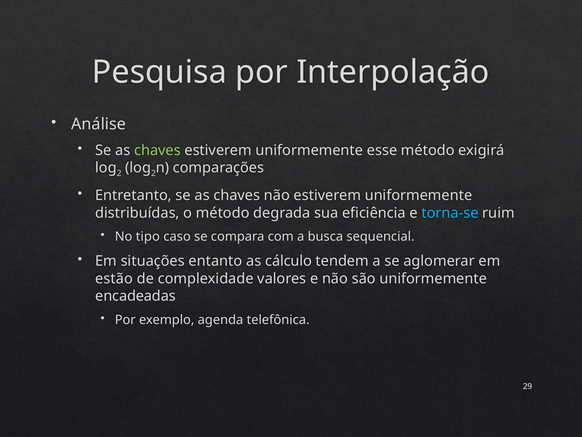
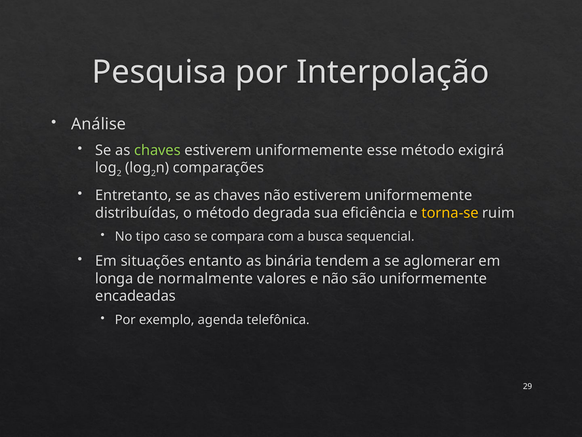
torna-se colour: light blue -> yellow (450, 213)
cálculo: cálculo -> binária (289, 261)
estão: estão -> longa (114, 278)
complexidade: complexidade -> normalmente (206, 278)
